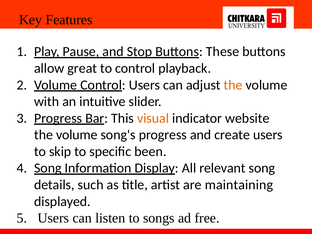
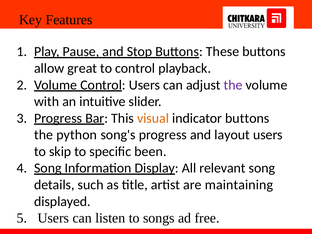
the colour: orange -> purple (233, 85)
indicator website: website -> buttons (247, 118)
volume: volume -> python (77, 135)
create: create -> layout (232, 135)
